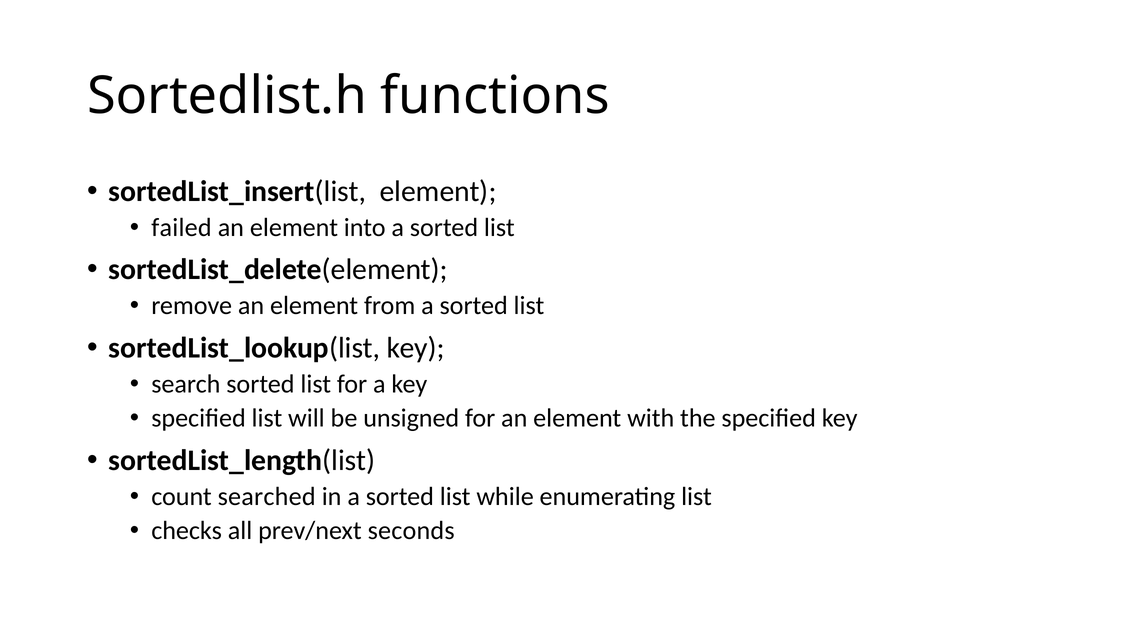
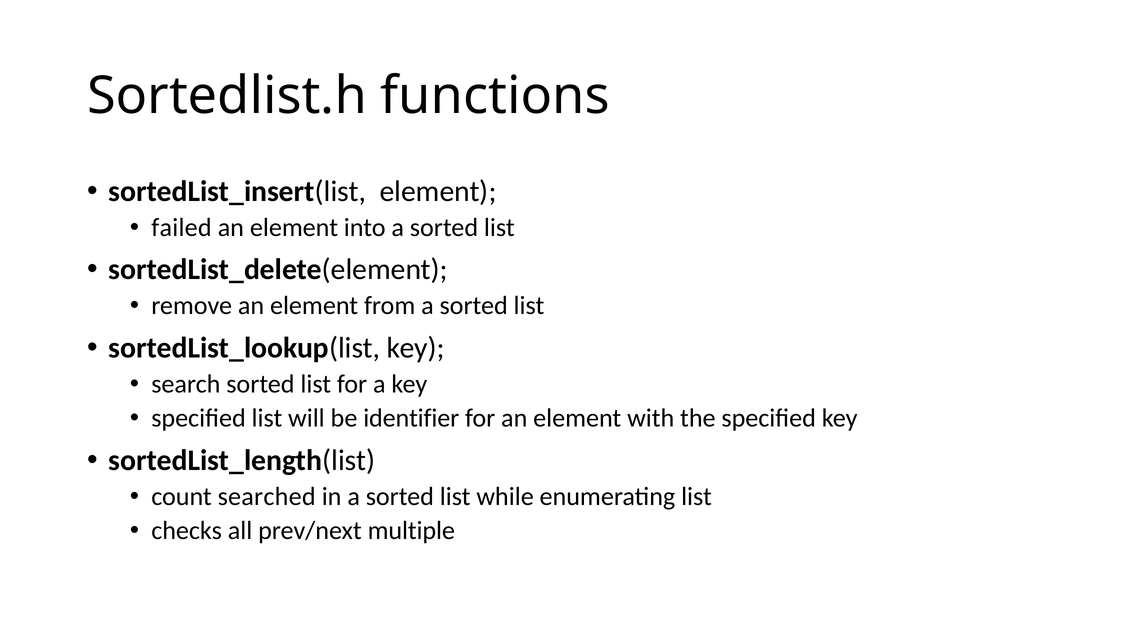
unsigned: unsigned -> identifier (411, 418)
seconds: seconds -> multiple (411, 530)
